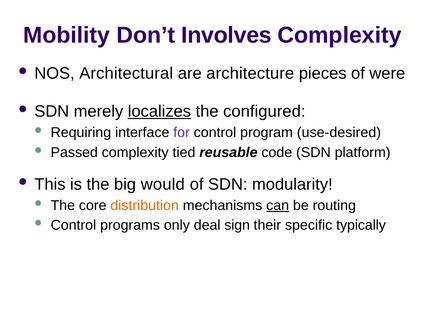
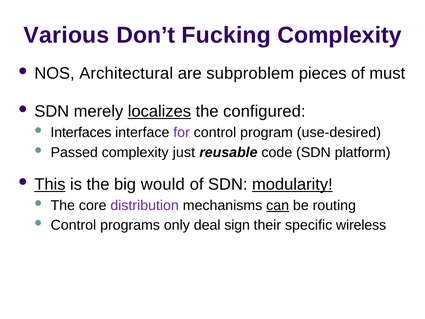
Mobility: Mobility -> Various (67, 35)
Involves: Involves -> Fucking (226, 35)
architecture: architecture -> subproblem (250, 73)
were: were -> must (387, 73)
Requiring: Requiring -> Interfaces (81, 133)
tied: tied -> just (184, 152)
This underline: none -> present (50, 184)
modularity underline: none -> present (292, 184)
distribution colour: orange -> purple (145, 205)
typically: typically -> wireless (361, 225)
